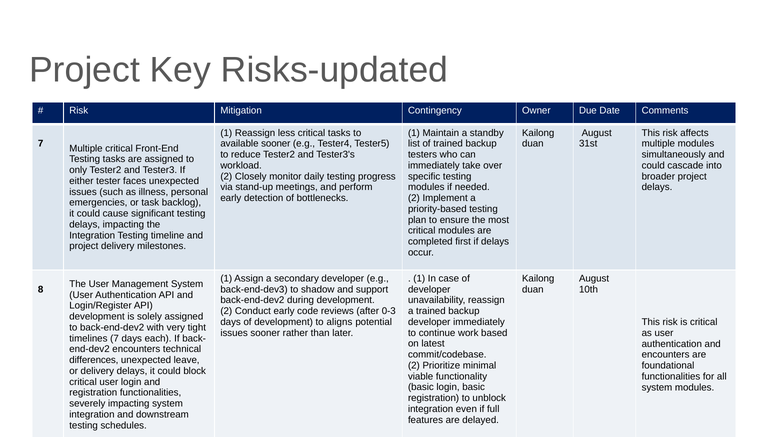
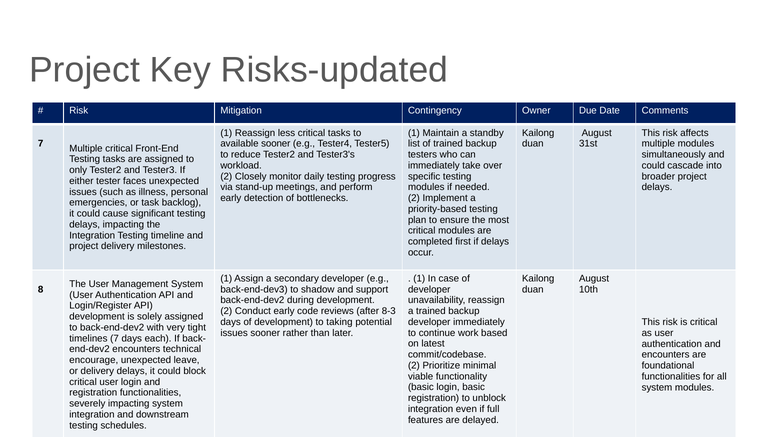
0-3: 0-3 -> 8-3 (389, 311)
aligns: aligns -> taking (339, 322)
differences: differences -> encourage (94, 360)
